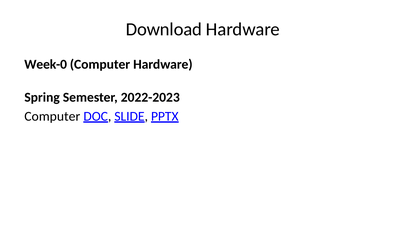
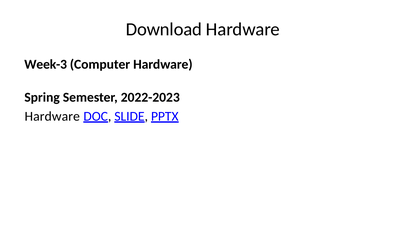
Week-0: Week-0 -> Week-3 (46, 64)
Computer: Computer -> Hardware (52, 116)
